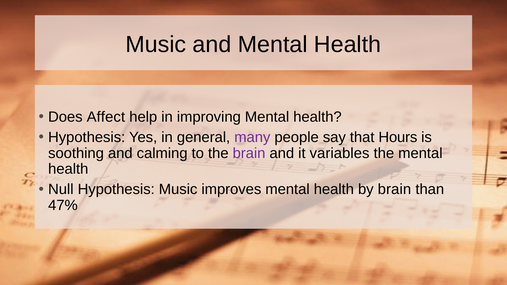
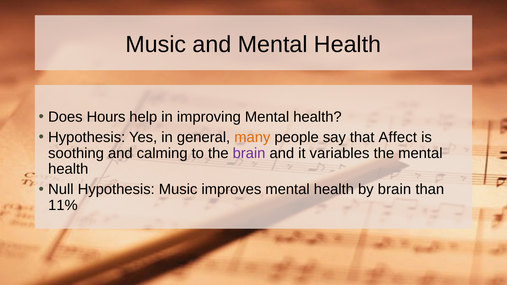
Affect: Affect -> Hours (106, 117)
many colour: purple -> orange (252, 137)
Hours: Hours -> Affect (398, 137)
47%: 47% -> 11% (63, 206)
